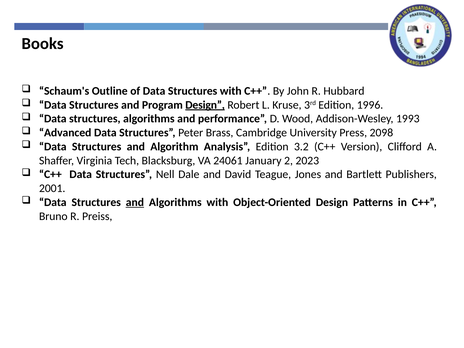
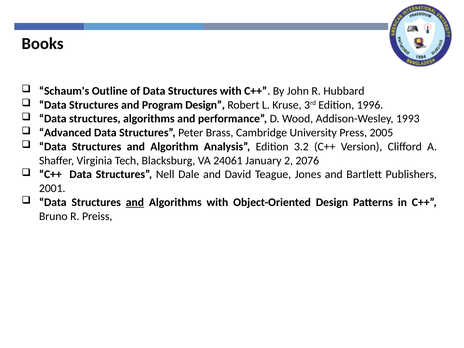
Design underline: present -> none (205, 105)
2098: 2098 -> 2005 (381, 133)
2023: 2023 -> 2076 (307, 161)
